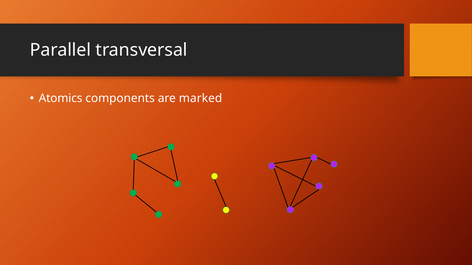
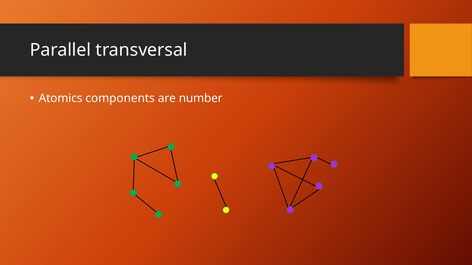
marked: marked -> number (201, 99)
